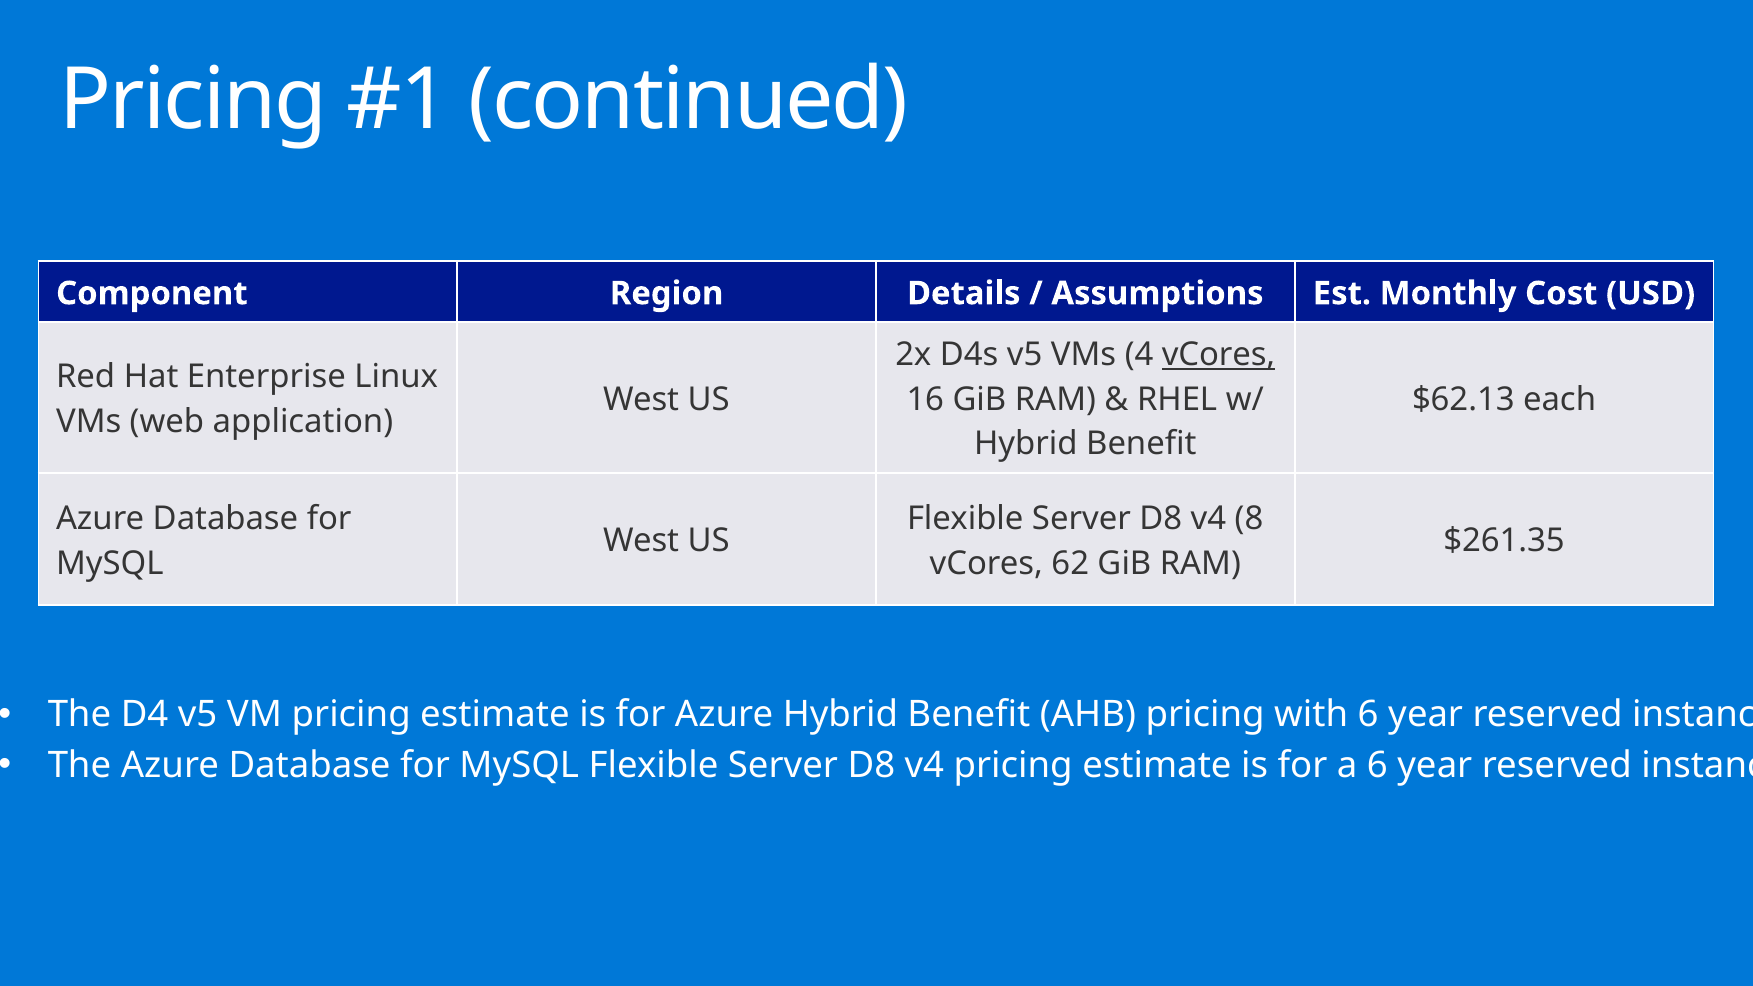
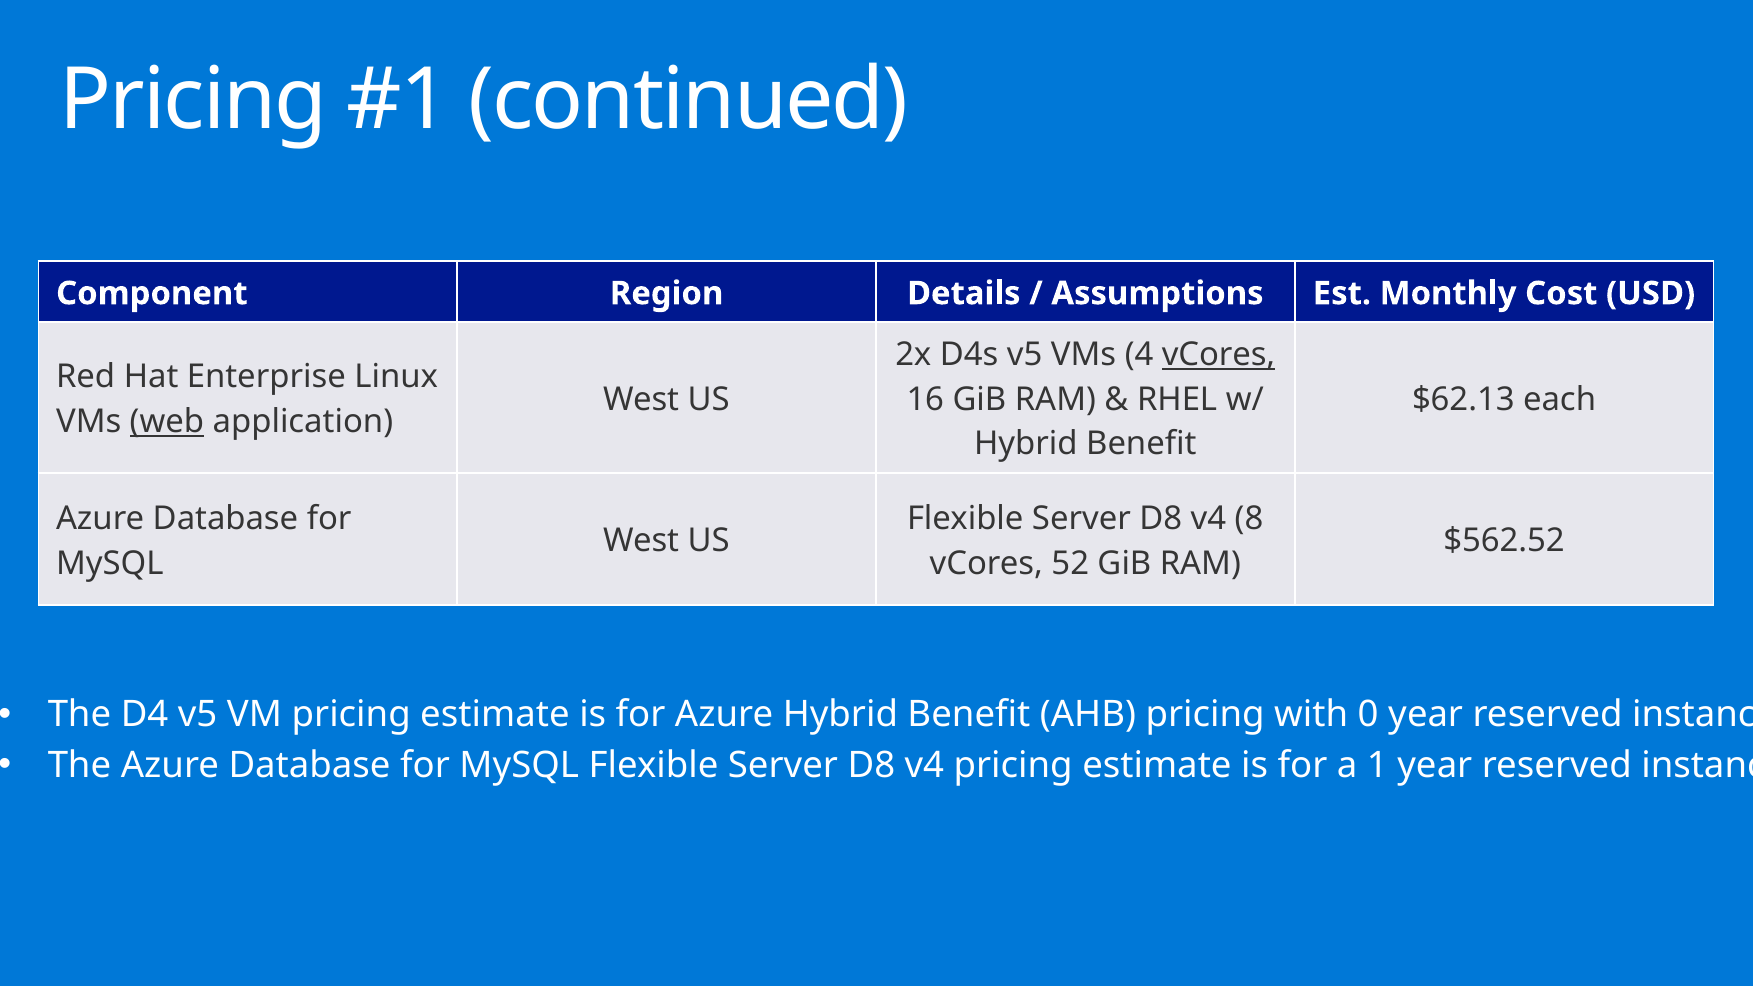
web underline: none -> present (167, 422)
$261.35: $261.35 -> $562.52 (1504, 541)
62: 62 -> 52 (1070, 563)
with 6: 6 -> 0 (1368, 715)
a 6: 6 -> 1 (1377, 765)
